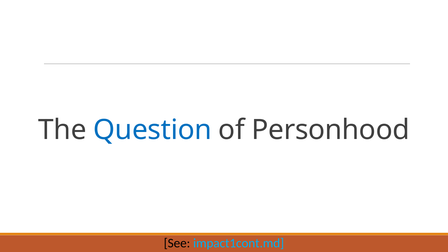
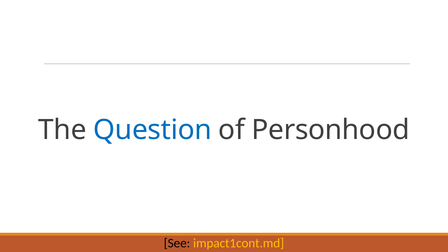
impact1cont.md colour: light blue -> yellow (239, 243)
